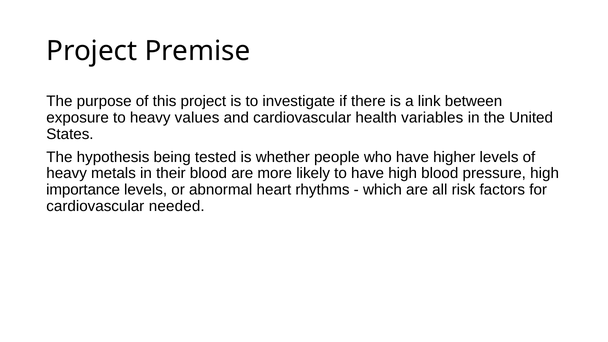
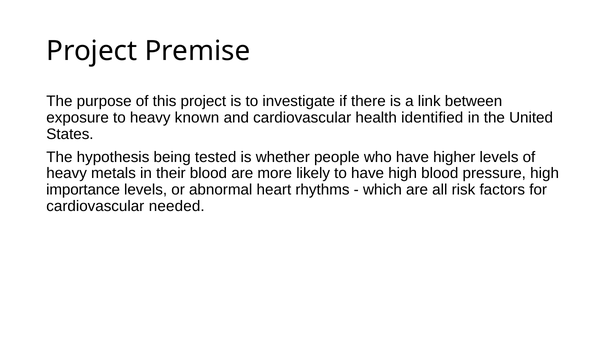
values: values -> known (197, 118)
variables: variables -> identified (432, 118)
